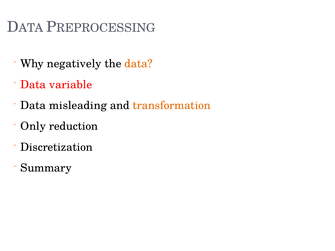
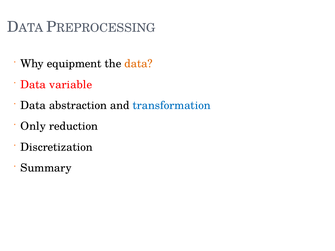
negatively: negatively -> equipment (74, 64)
misleading: misleading -> abstraction (78, 106)
transformation colour: orange -> blue (172, 106)
